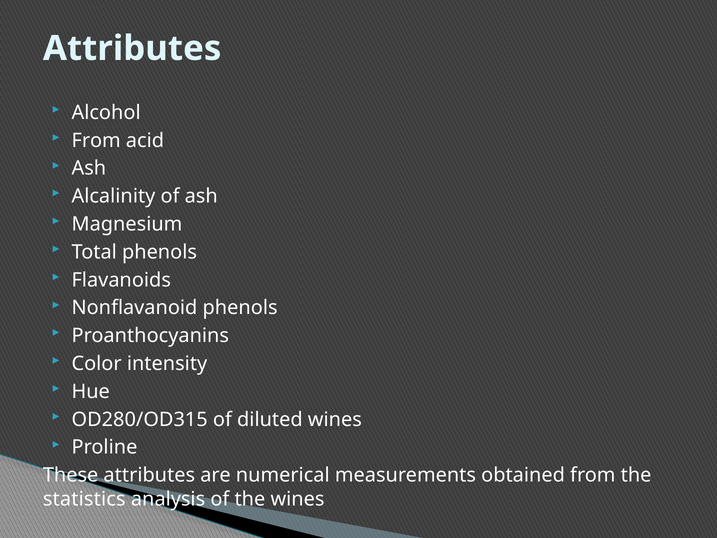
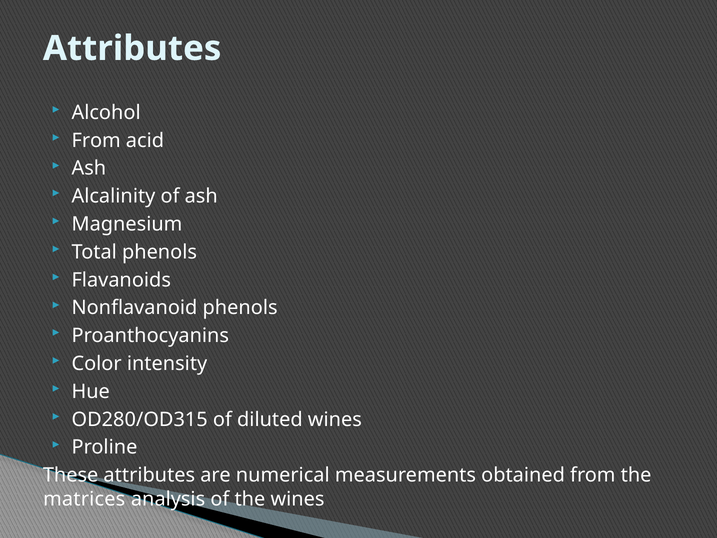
statistics: statistics -> matrices (84, 499)
